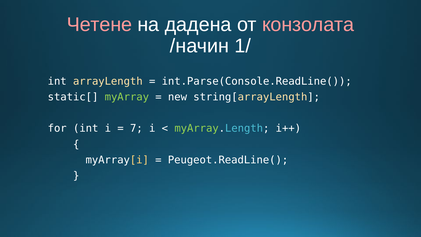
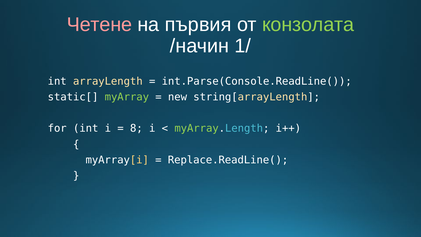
дадена: дадена -> първия (198, 25)
конзолата colour: pink -> light green (308, 25)
7: 7 -> 8 (136, 128)
Peugeot.ReadLine(: Peugeot.ReadLine( -> Replace.ReadLine( (228, 160)
